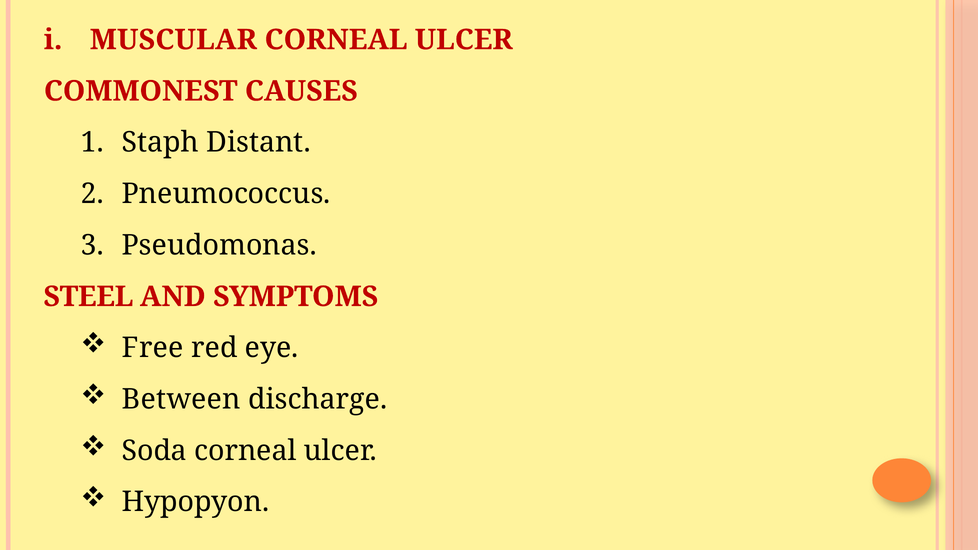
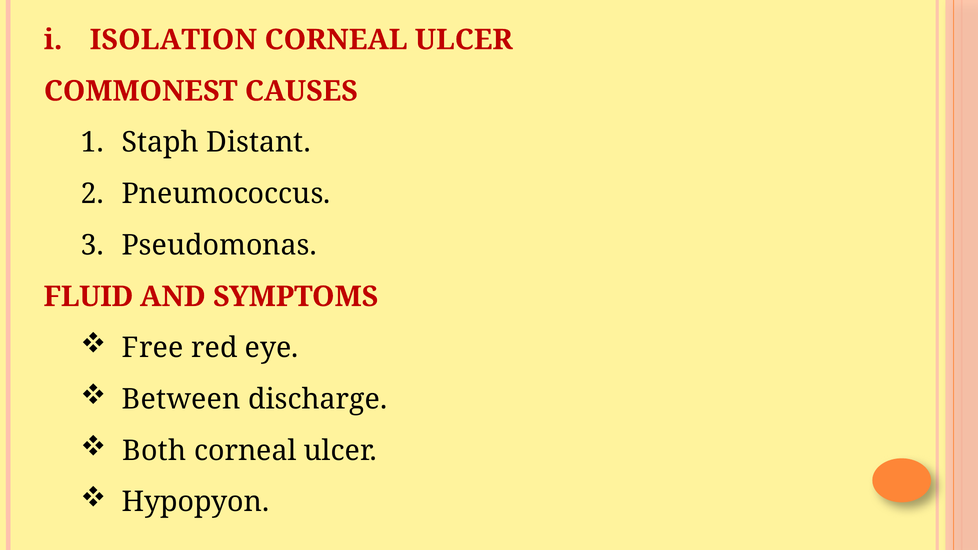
MUSCULAR: MUSCULAR -> ISOLATION (173, 40)
STEEL: STEEL -> FLUID (88, 297)
Soda: Soda -> Both (154, 451)
